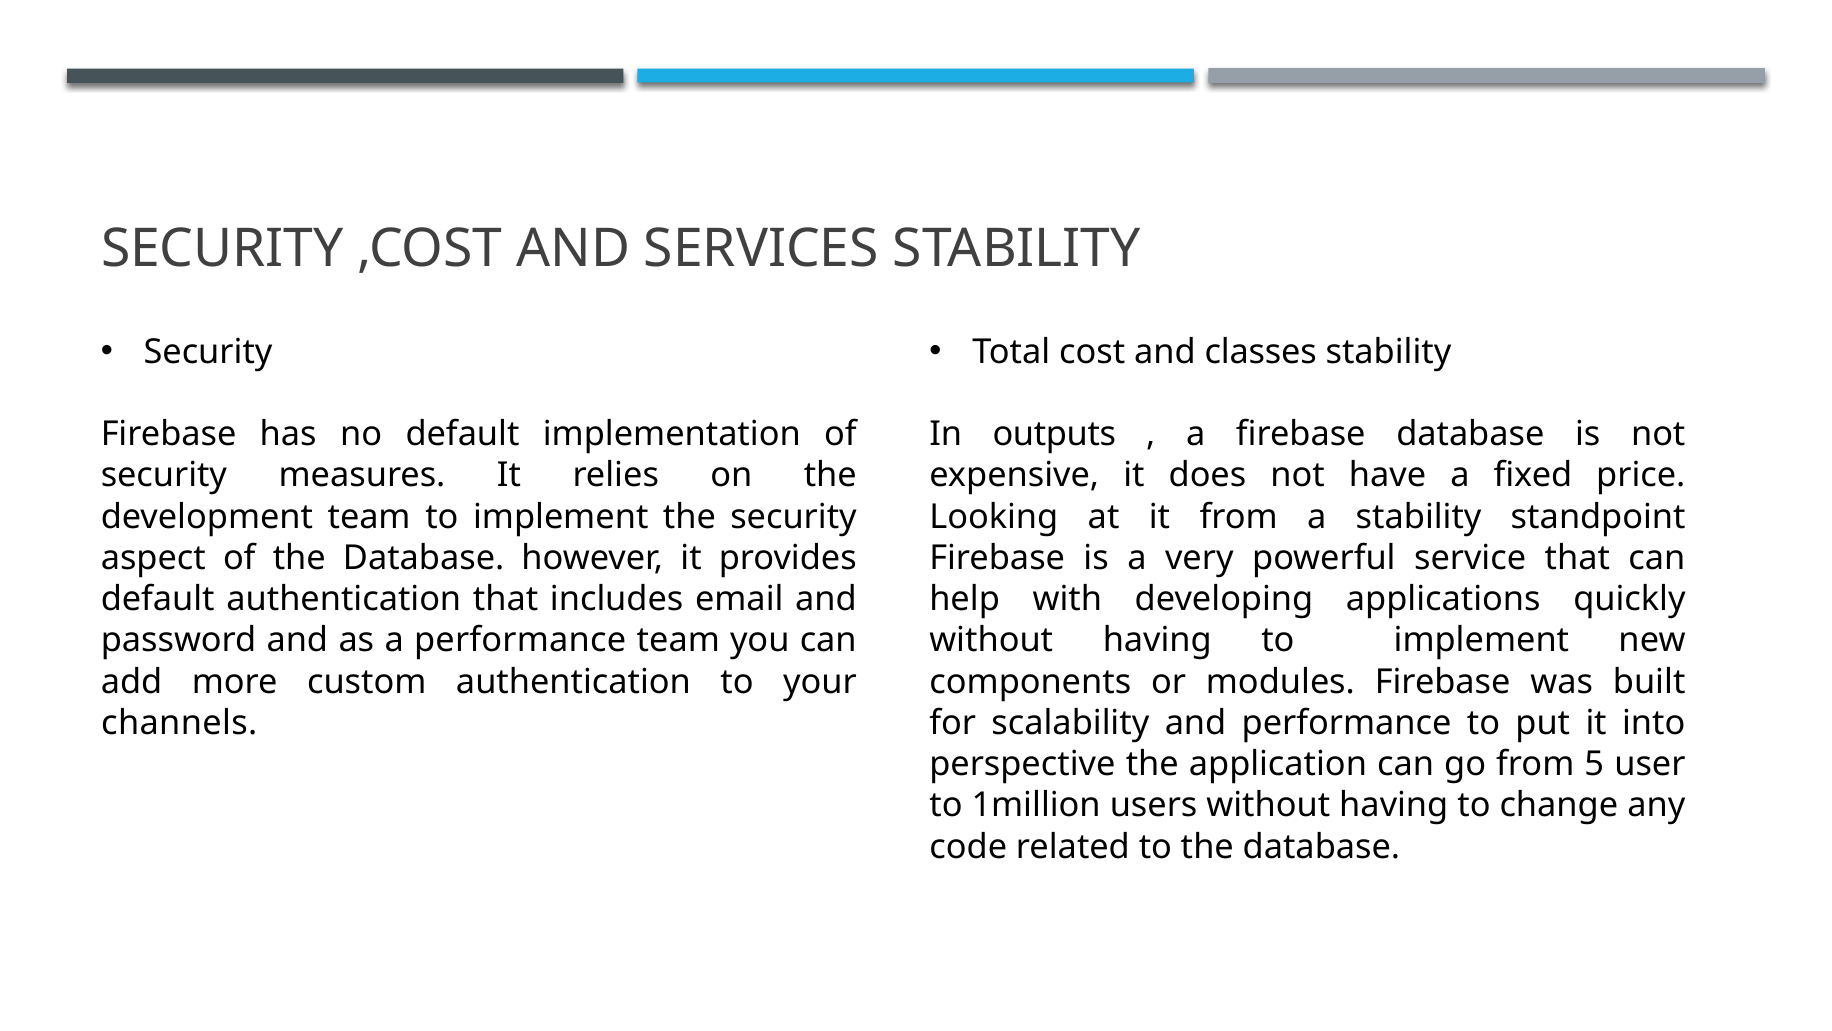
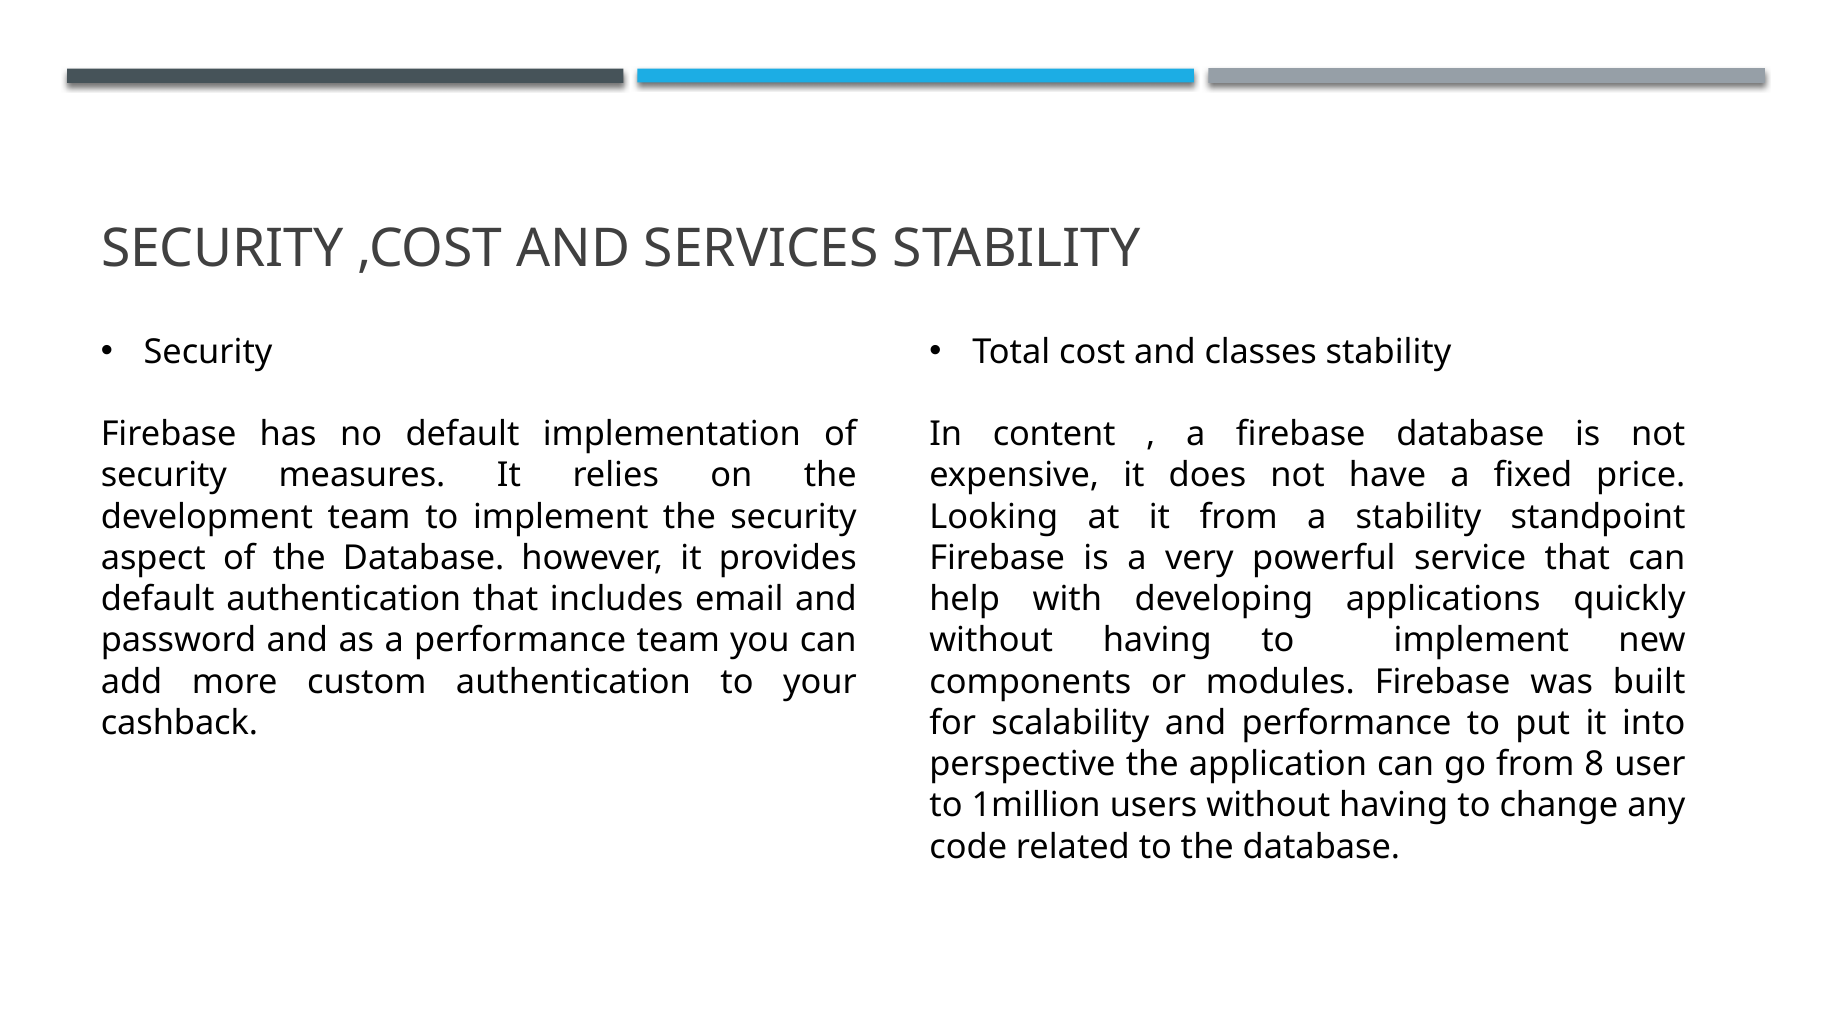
outputs: outputs -> content (1054, 434)
channels: channels -> cashback (179, 723)
5: 5 -> 8 (1594, 764)
